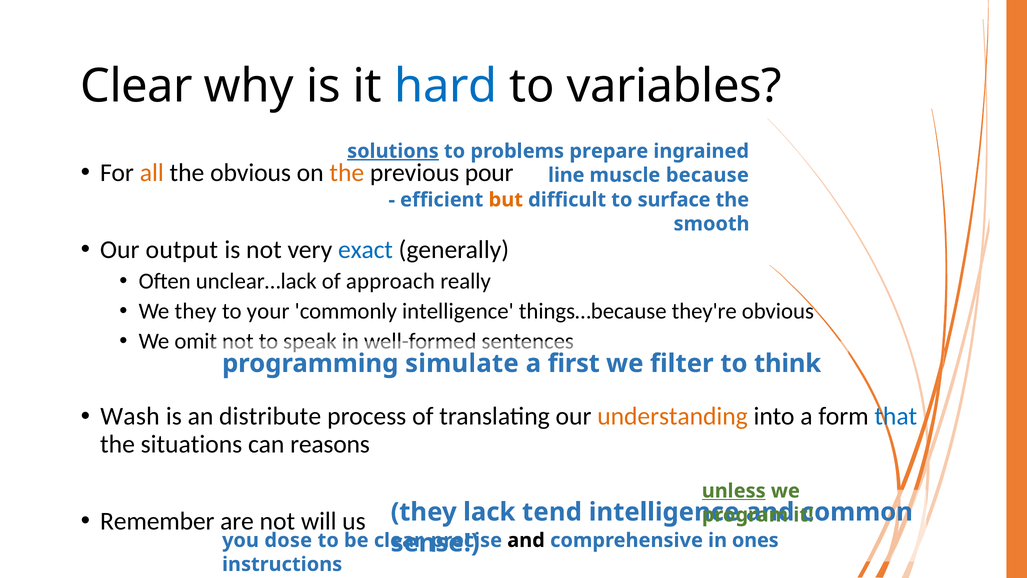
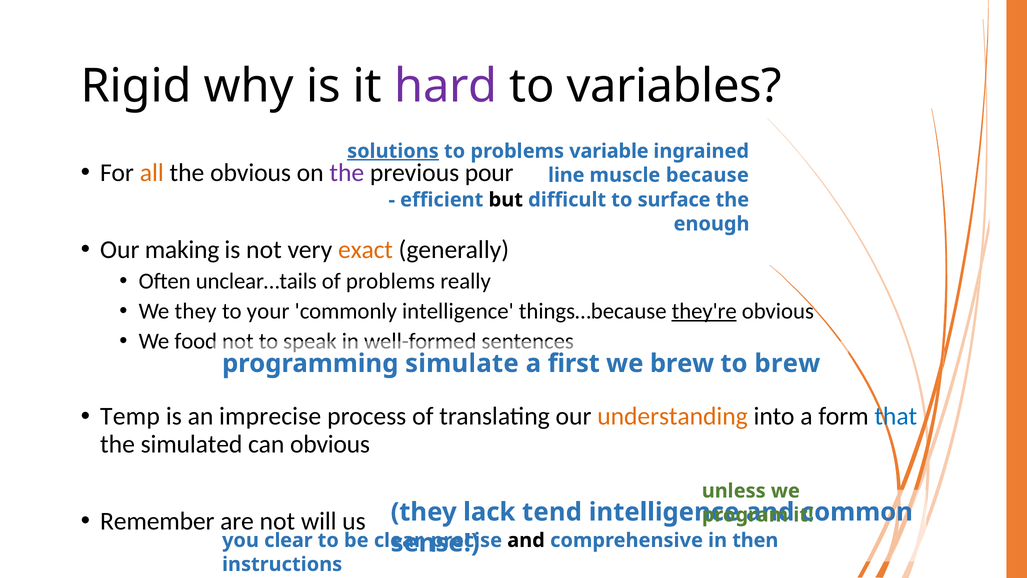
Clear: Clear -> Rigid (136, 86)
hard colour: blue -> purple (446, 86)
prepare: prepare -> variable (609, 151)
the colour: orange -> purple (347, 173)
but colour: orange -> black (506, 200)
smooth: smooth -> enough (712, 224)
output: output -> making (182, 249)
exact colour: blue -> orange (365, 249)
unclear…lack: unclear…lack -> unclear…tails (256, 281)
of approach: approach -> problems (390, 281)
they're underline: none -> present (704, 311)
omit: omit -> food (196, 341)
we filter: filter -> brew (682, 363)
to think: think -> brew (787, 363)
Wash: Wash -> Temp (130, 416)
distribute: distribute -> imprecise (270, 416)
situations: situations -> simulated (192, 444)
can reasons: reasons -> obvious (330, 444)
unless underline: present -> none (734, 491)
you dose: dose -> clear (288, 540)
ones: ones -> then (755, 540)
